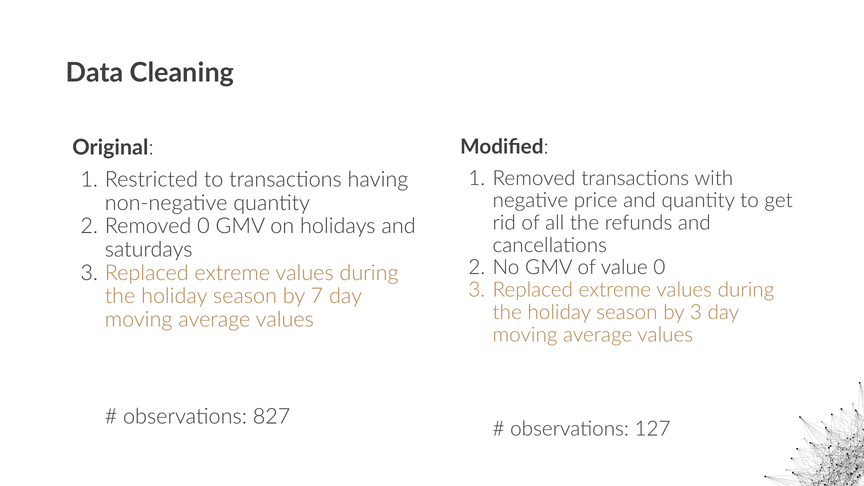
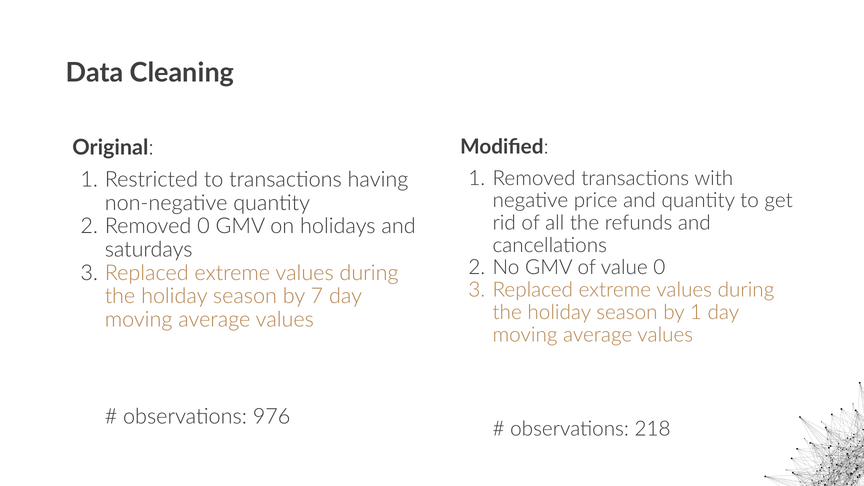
by 3: 3 -> 1 (696, 312)
827: 827 -> 976 (272, 417)
127: 127 -> 218 (653, 429)
